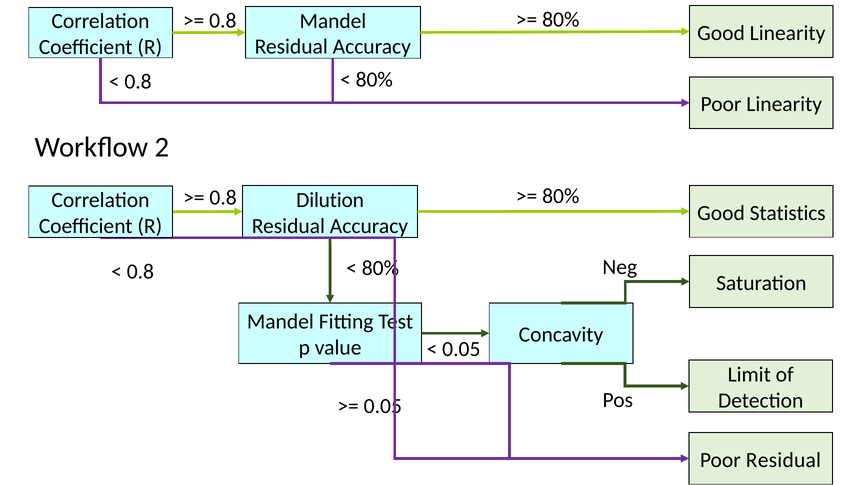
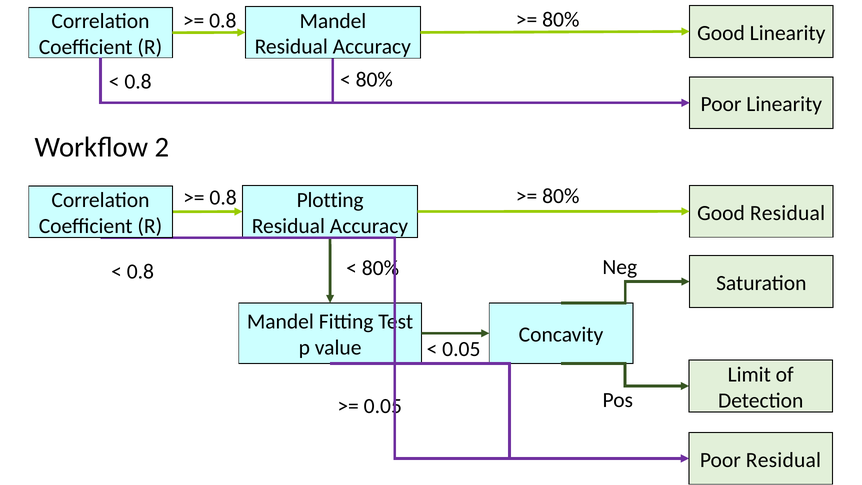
Dilution: Dilution -> Plotting (330, 200)
Good Statistics: Statistics -> Residual (787, 213)
